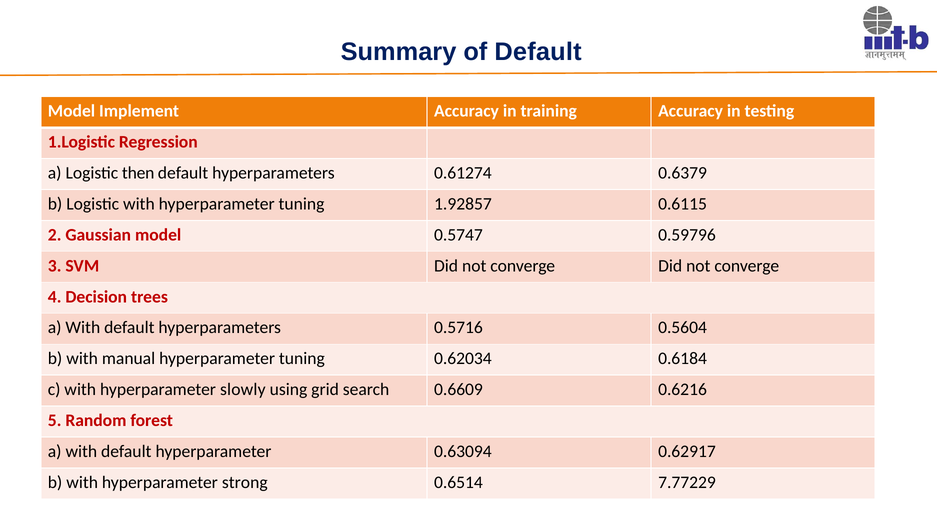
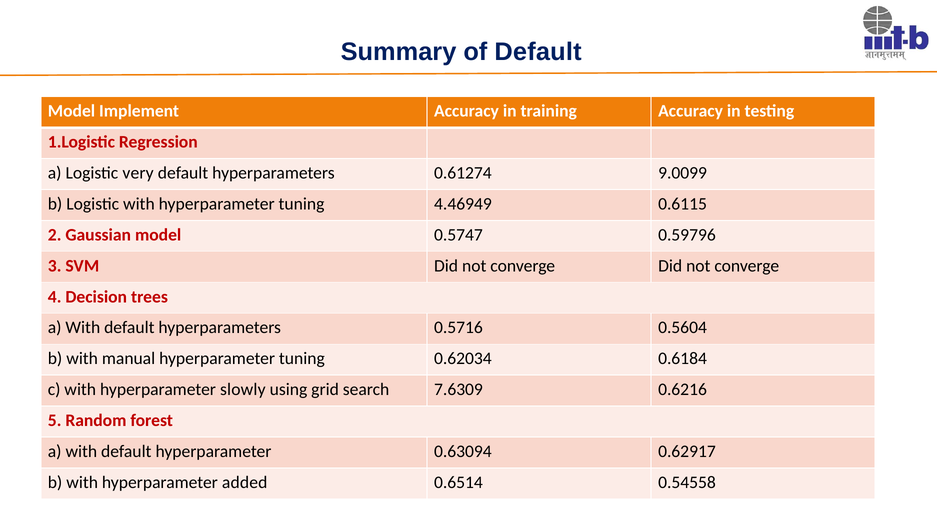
then: then -> very (138, 173)
0.6379: 0.6379 -> 9.0099 (683, 173)
1.92857: 1.92857 -> 4.46949 (463, 204)
0.6609: 0.6609 -> 7.6309 (458, 390)
strong: strong -> added (245, 482)
7.77229: 7.77229 -> 0.54558 (687, 482)
